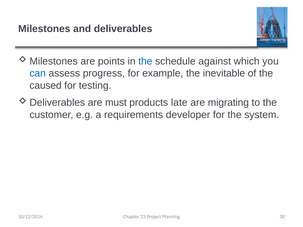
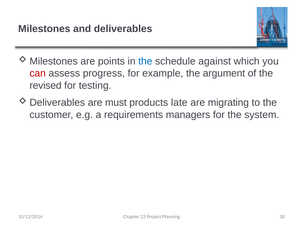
can colour: blue -> red (38, 73)
inevitable: inevitable -> argument (224, 73)
caused: caused -> revised (46, 86)
developer: developer -> managers (188, 115)
